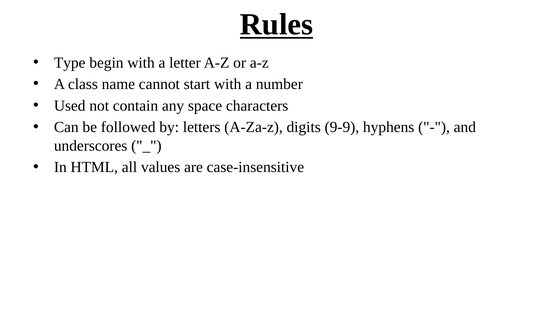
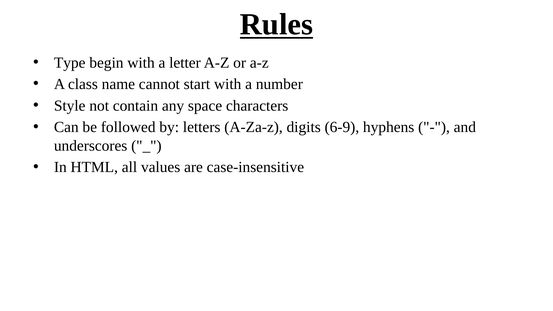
Used: Used -> Style (70, 106)
9-9: 9-9 -> 6-9 (342, 127)
